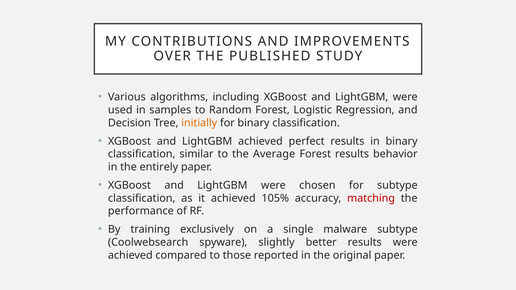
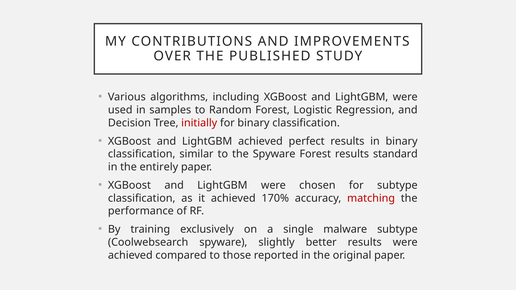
initially colour: orange -> red (199, 123)
the Average: Average -> Spyware (274, 154)
behavior: behavior -> standard (395, 154)
105%: 105% -> 170% (275, 198)
